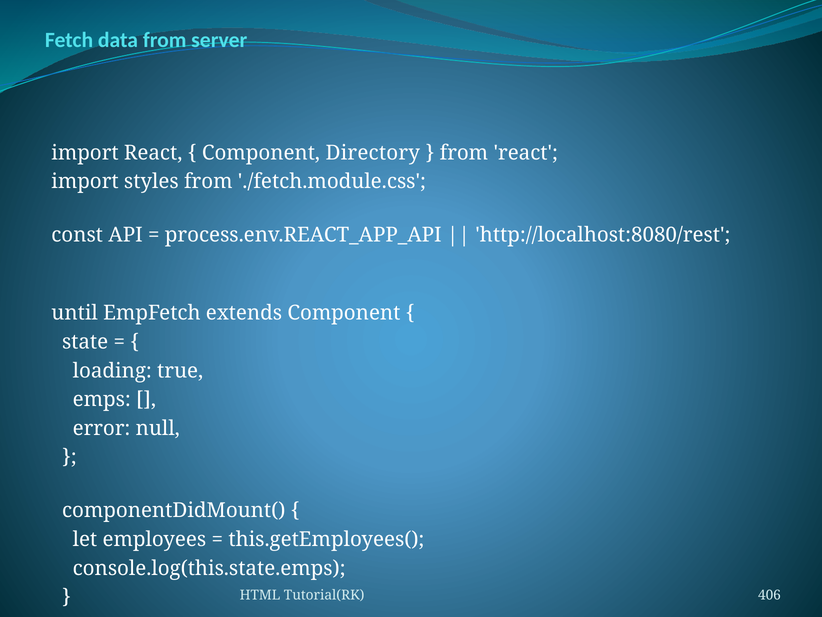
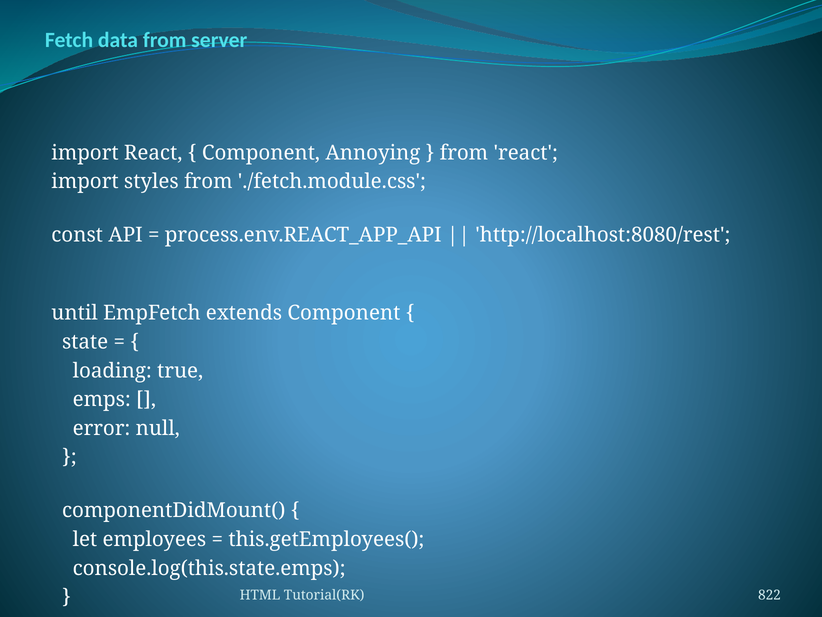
Directory: Directory -> Annoying (373, 153)
406: 406 -> 822 (769, 595)
